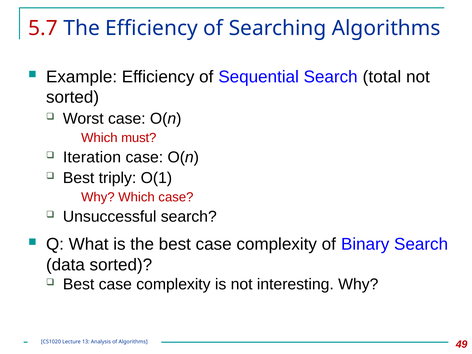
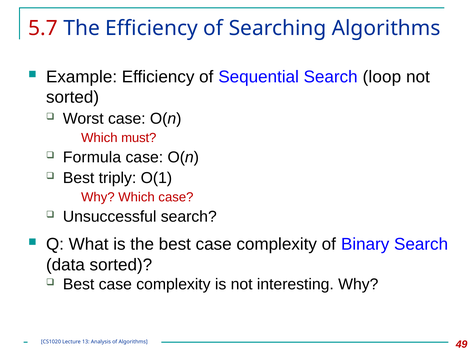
total: total -> loop (382, 77)
Iteration: Iteration -> Formula (92, 157)
